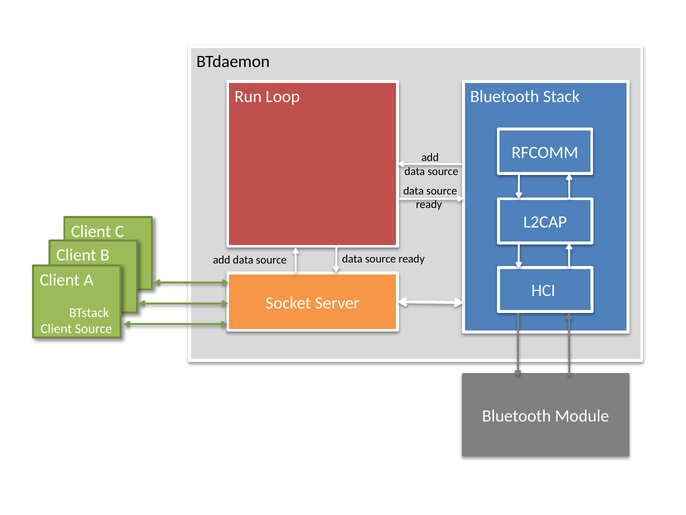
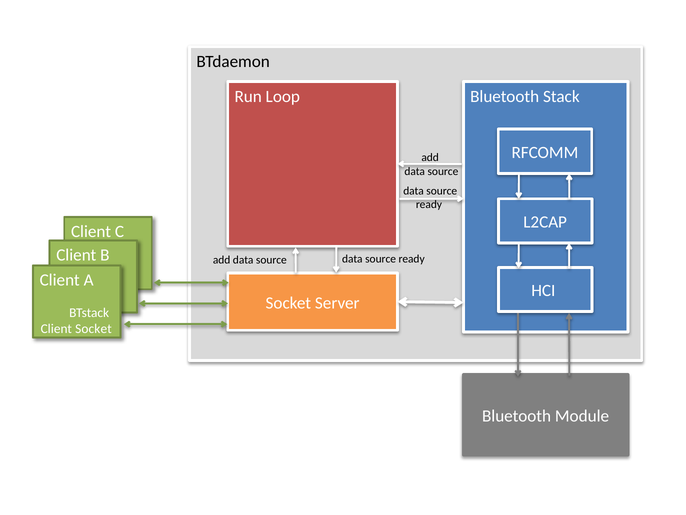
Client Source: Source -> Socket (93, 328)
